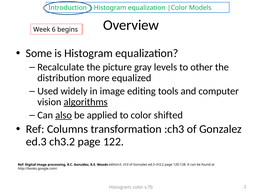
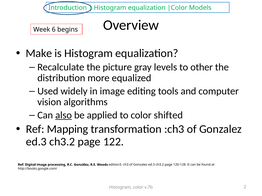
Some: Some -> Make (39, 53)
algorithms underline: present -> none (86, 102)
Columns: Columns -> Mapping (68, 129)
